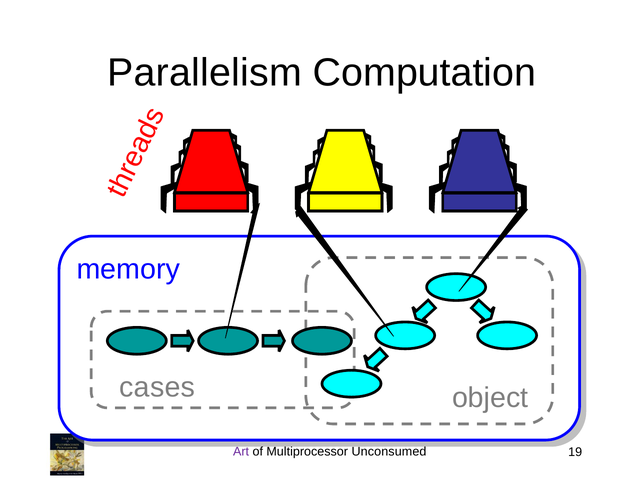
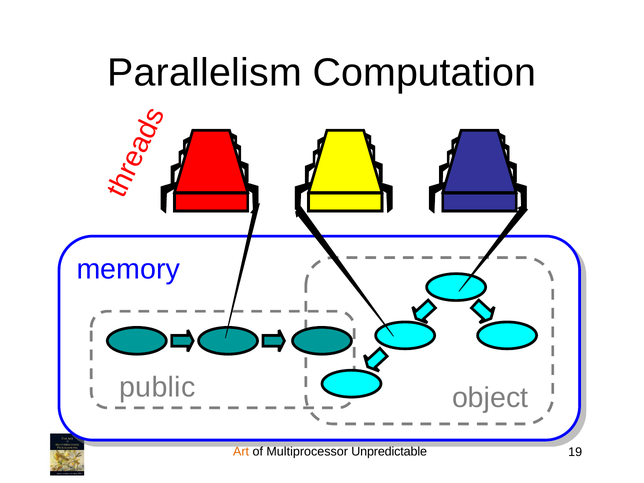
cases: cases -> public (157, 387)
Art colour: purple -> orange (241, 451)
Unconsumed: Unconsumed -> Unpredictable (389, 451)
